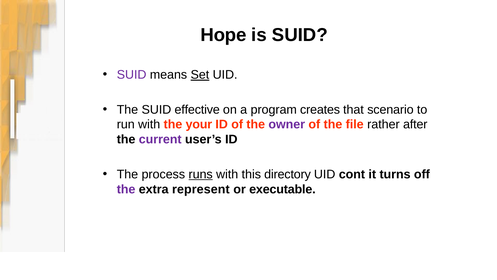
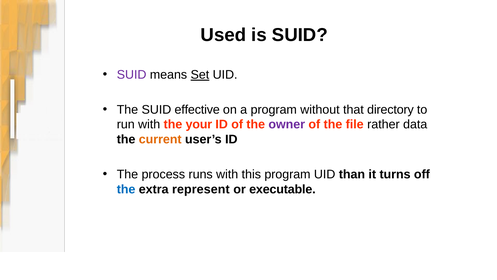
Hope: Hope -> Used (223, 35)
creates: creates -> without (320, 109)
scenario: scenario -> directory (390, 109)
after: after -> data (415, 124)
current colour: purple -> orange (160, 139)
runs underline: present -> none (201, 174)
this directory: directory -> program (287, 174)
cont: cont -> than (352, 174)
the colour: purple -> blue (126, 189)
